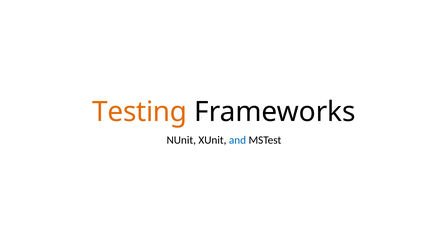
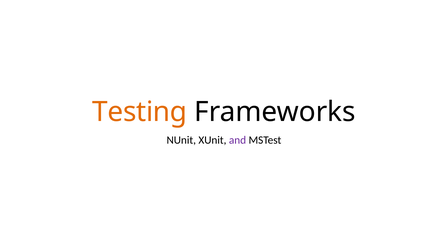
and colour: blue -> purple (238, 140)
